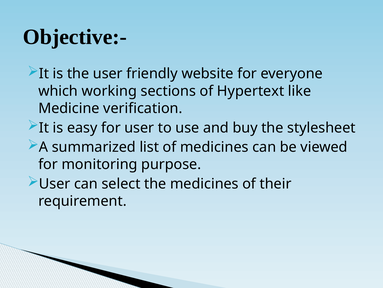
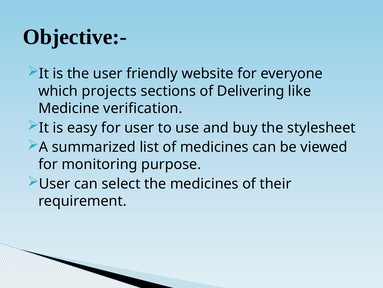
working: working -> projects (109, 91)
Hypertext: Hypertext -> Delivering (251, 91)
